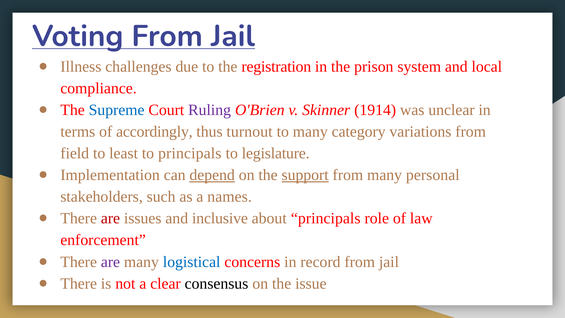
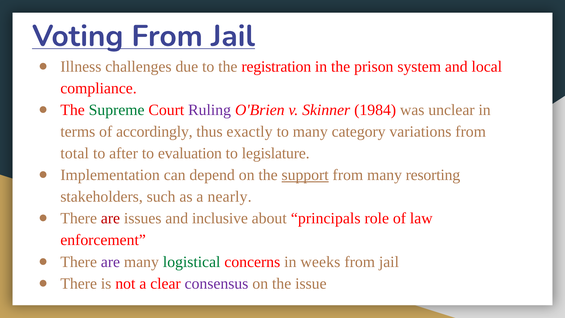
Supreme colour: blue -> green (117, 110)
1914: 1914 -> 1984 (375, 110)
turnout: turnout -> exactly (250, 132)
field: field -> total (75, 153)
least: least -> after (124, 153)
to principals: principals -> evaluation (190, 153)
depend underline: present -> none (212, 175)
personal: personal -> resorting (433, 175)
names: names -> nearly (230, 197)
logistical colour: blue -> green (192, 262)
record: record -> weeks (320, 262)
consensus colour: black -> purple (217, 283)
